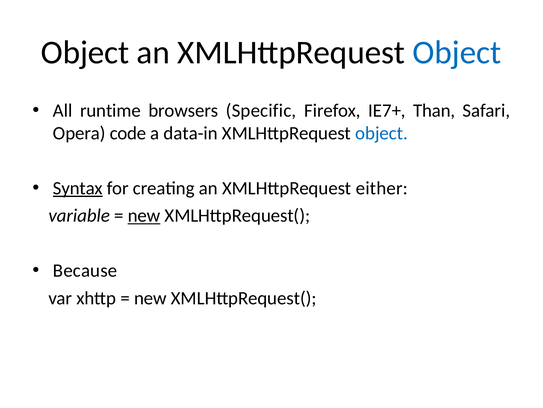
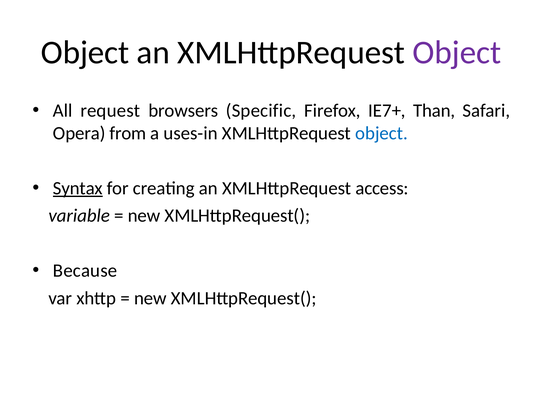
Object colour: blue -> purple (457, 53)
runtime: runtime -> request (110, 110)
code: code -> from (128, 133)
data-in: data-in -> uses-in (191, 133)
either: either -> access (382, 188)
new underline: present -> none (144, 215)
